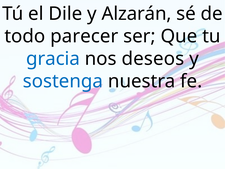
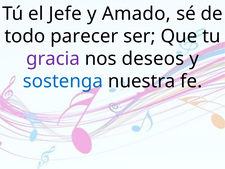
Dile: Dile -> Jefe (65, 14)
Alzarán: Alzarán -> Amado (136, 14)
gracia colour: blue -> purple (53, 59)
